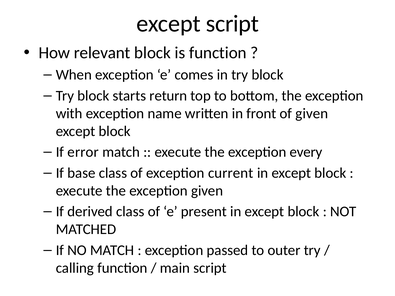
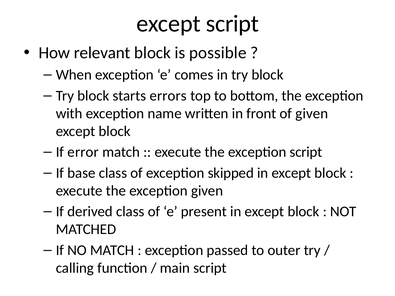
is function: function -> possible (218, 53)
return: return -> errors (168, 96)
exception every: every -> script (306, 152)
current: current -> skipped (231, 173)
